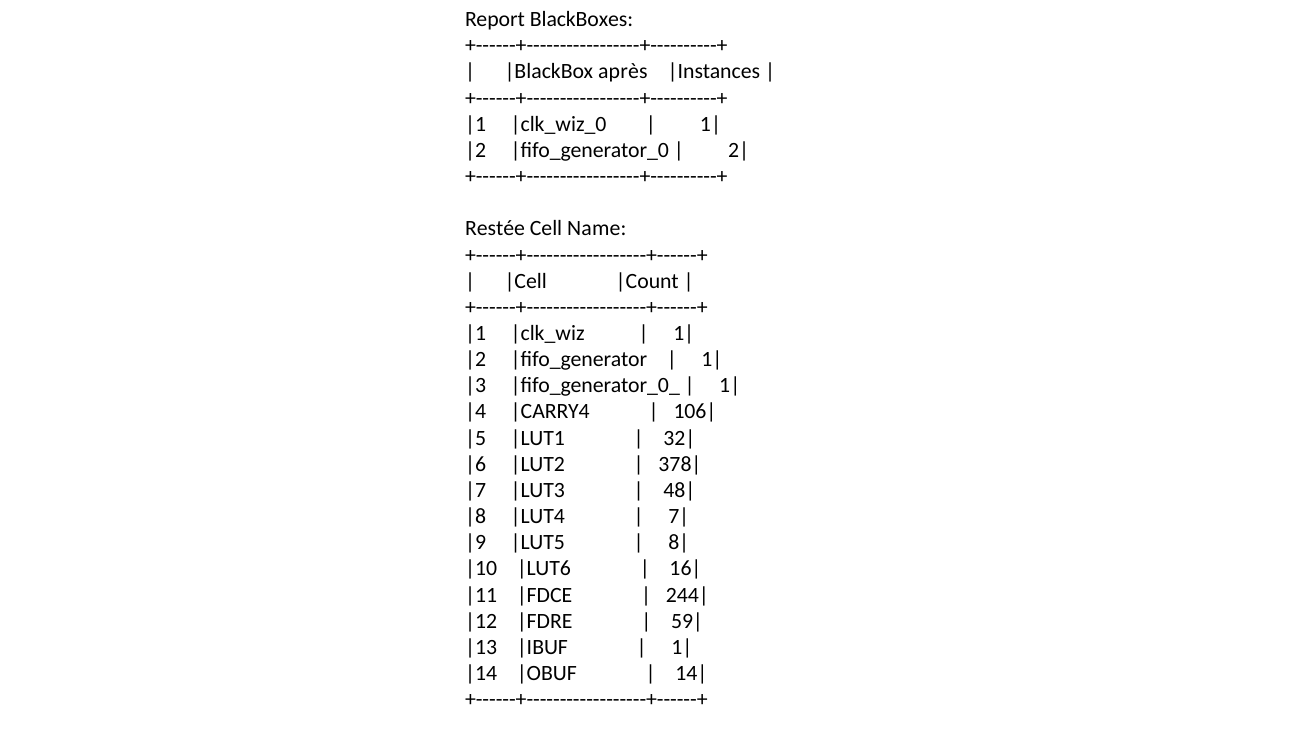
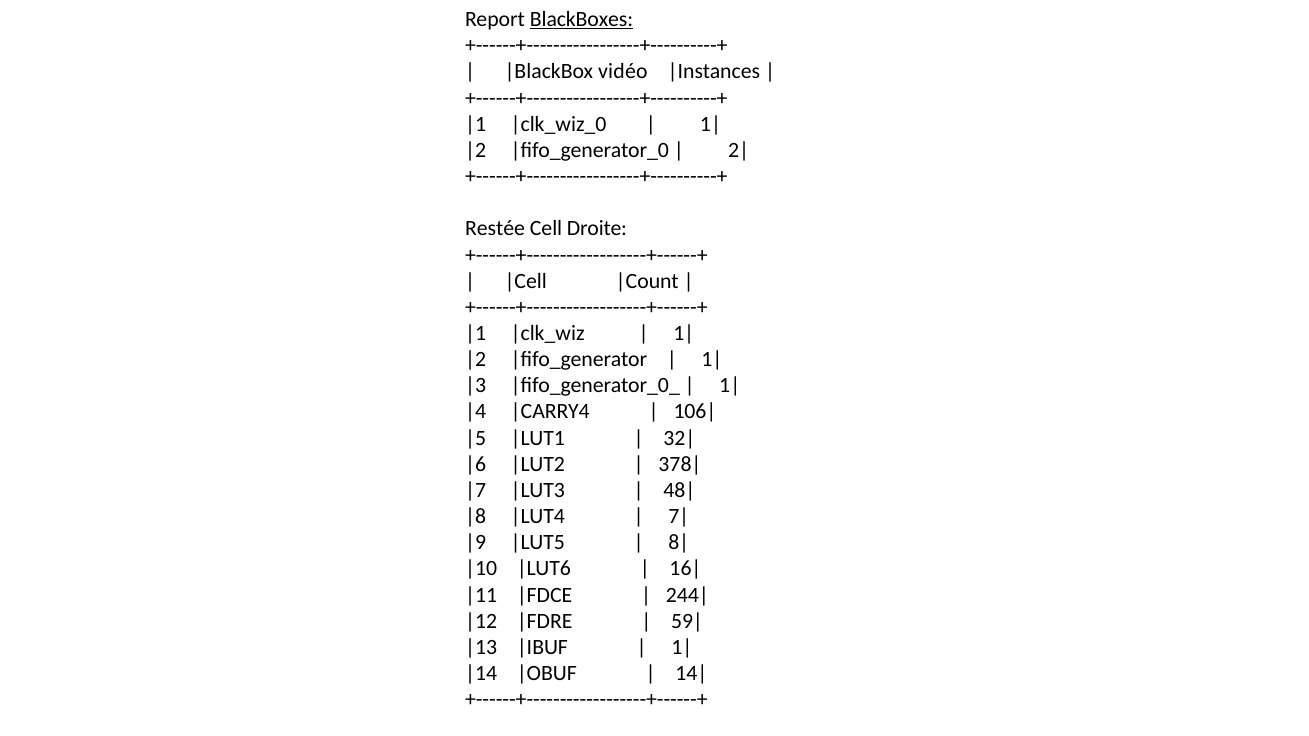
BlackBoxes underline: none -> present (582, 19)
après: après -> vidéo (623, 72)
Name: Name -> Droite (597, 229)
